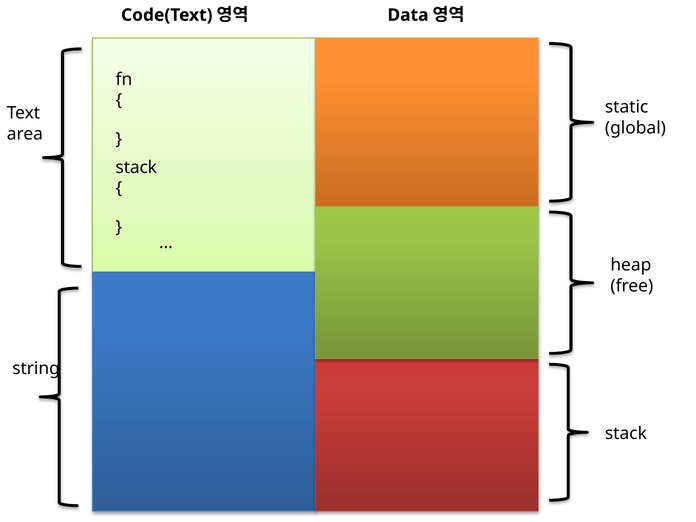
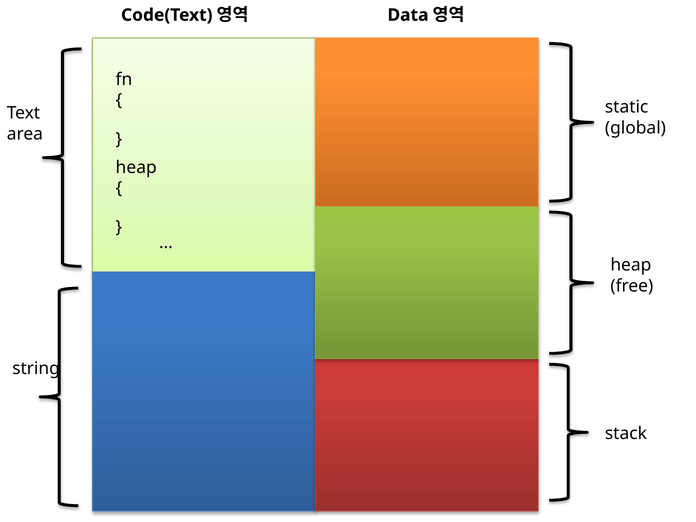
stack: stack -> heap (136, 167)
